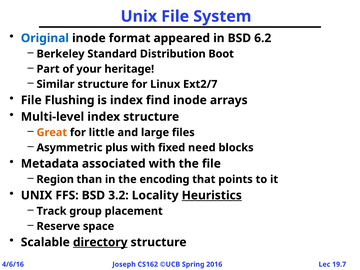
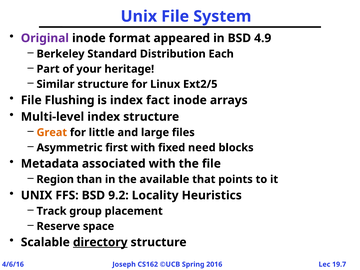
Original colour: blue -> purple (45, 38)
6.2: 6.2 -> 4.9 (263, 38)
Boot: Boot -> Each (221, 54)
Ext2/7: Ext2/7 -> Ext2/5 (200, 84)
find: find -> fact (158, 100)
plus: plus -> first (117, 148)
encoding: encoding -> available (164, 179)
3.2: 3.2 -> 9.2 (118, 195)
Heuristics underline: present -> none (212, 195)
